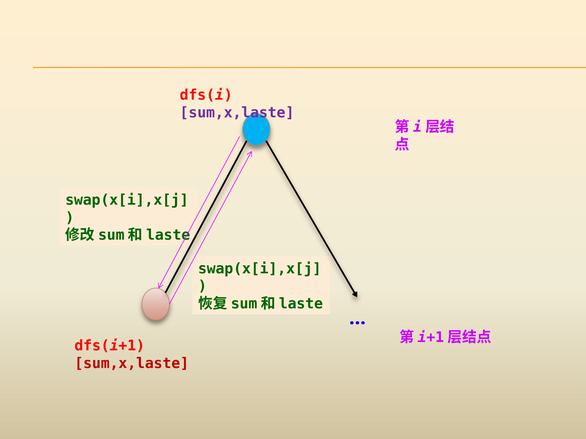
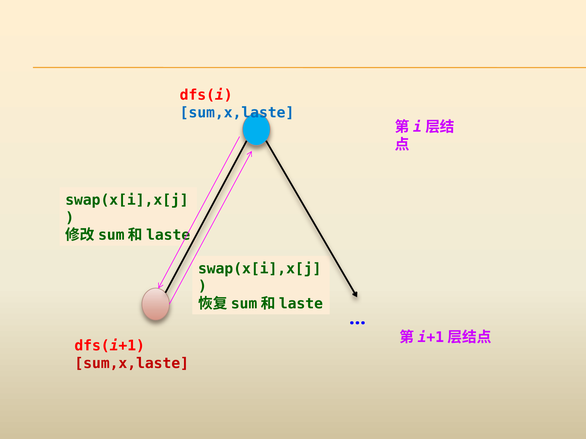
sum,x,laste colour: purple -> blue (237, 113)
